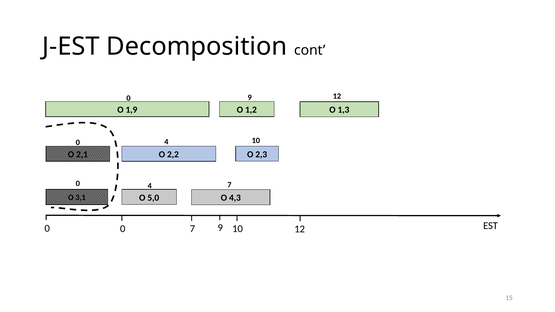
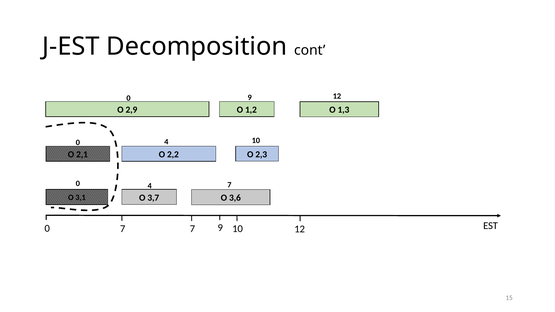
1,9: 1,9 -> 2,9 (131, 110)
5,0: 5,0 -> 3,7 (153, 198)
4,3: 4,3 -> 3,6 (235, 198)
0: 0 -> 7 (123, 229)
